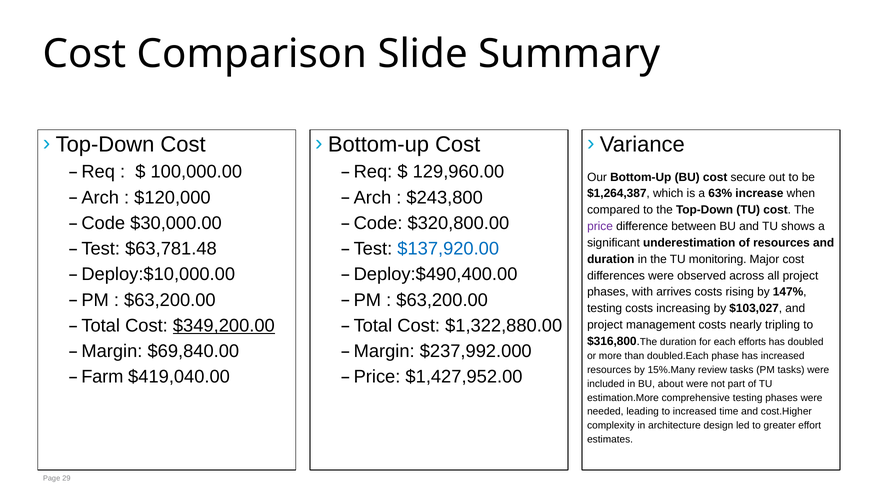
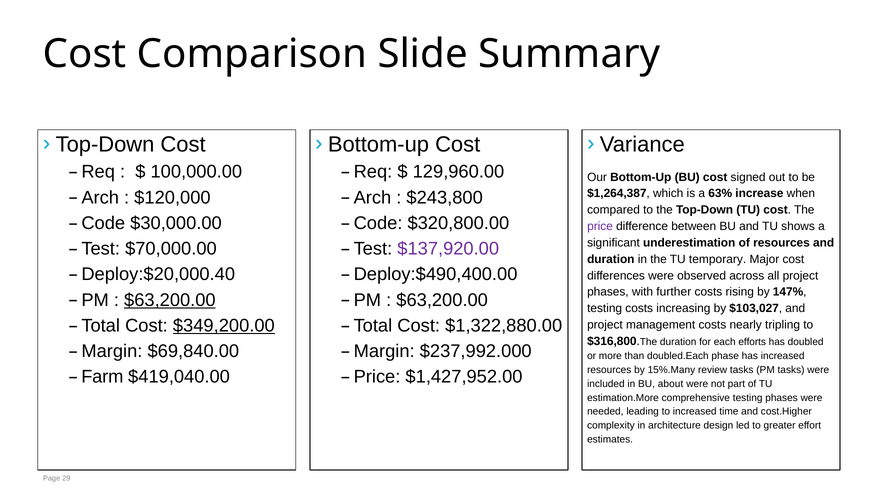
secure: secure -> signed (748, 177)
$63,781.48: $63,781.48 -> $70,000.00 (171, 249)
$137,920.00 colour: blue -> purple (448, 249)
monitoring: monitoring -> temporary (718, 259)
Deploy:$10,000.00: Deploy:$10,000.00 -> Deploy:$20,000.40 (158, 274)
arrives: arrives -> further (674, 292)
$63,200.00 underline: none -> present (170, 300)
